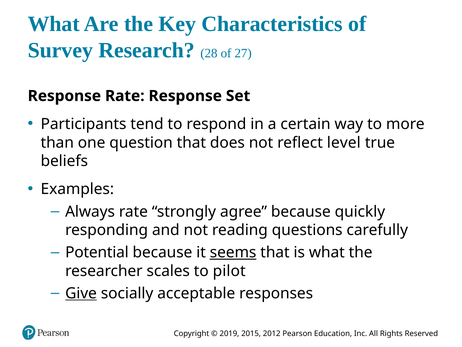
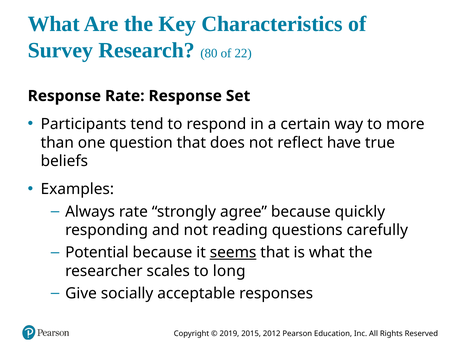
28: 28 -> 80 (209, 53)
27: 27 -> 22 (243, 53)
level: level -> have (344, 142)
pilot: pilot -> long (229, 271)
Give underline: present -> none (81, 293)
